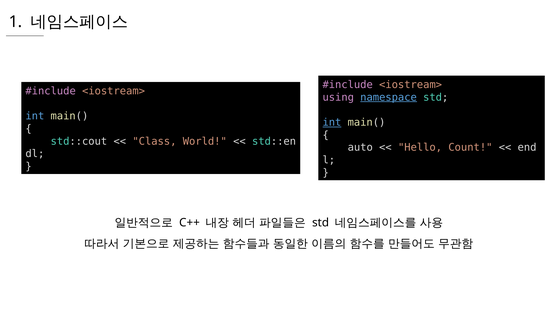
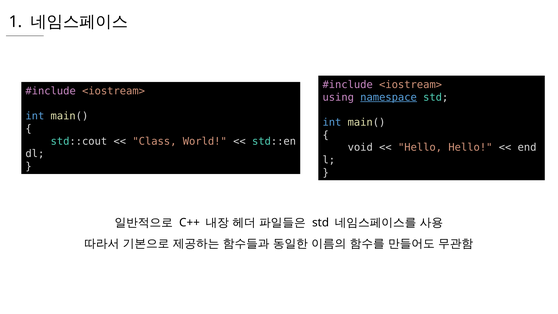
int underline: present -> none (332, 122)
auto: auto -> void (360, 147)
Hello Count: Count -> Hello (470, 147)
